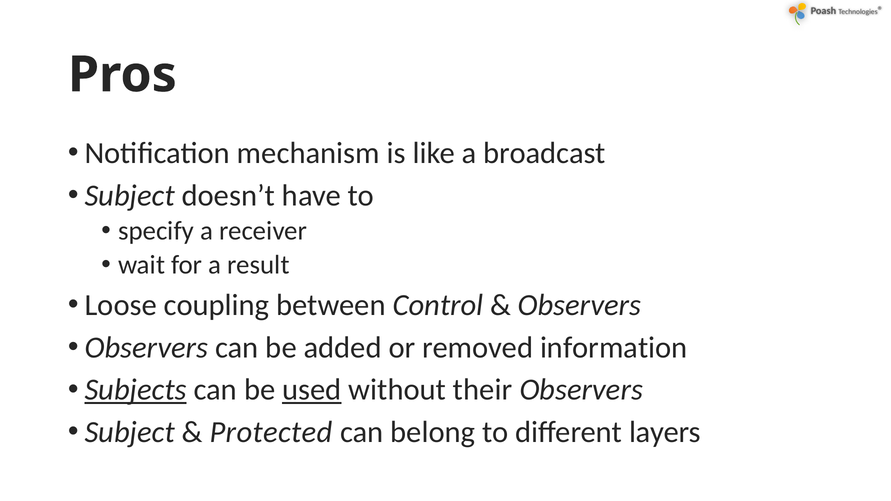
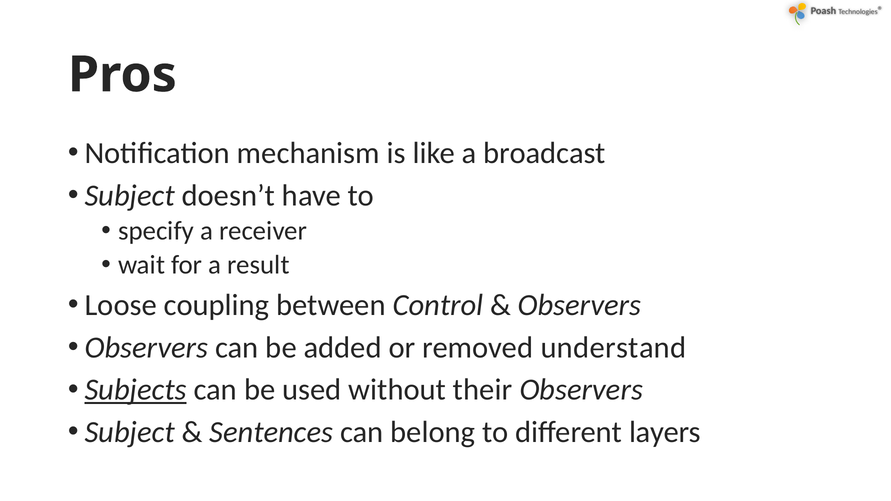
information: information -> understand (614, 348)
used underline: present -> none (312, 390)
Protected: Protected -> Sentences (271, 432)
